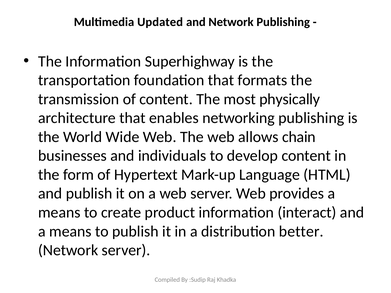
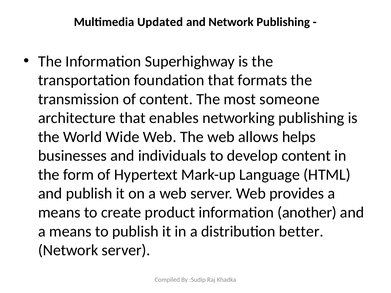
physically: physically -> someone (290, 99)
chain: chain -> helps (299, 137)
interact: interact -> another (307, 213)
